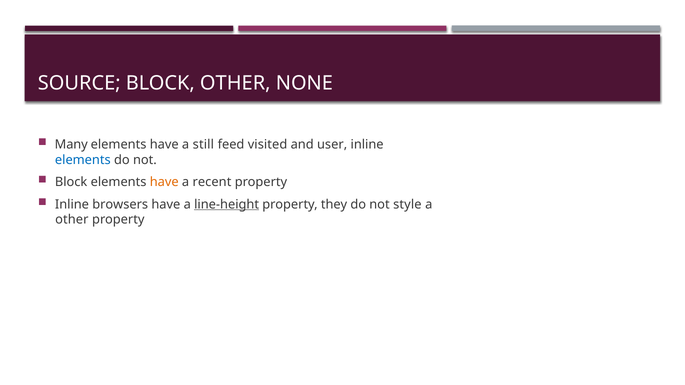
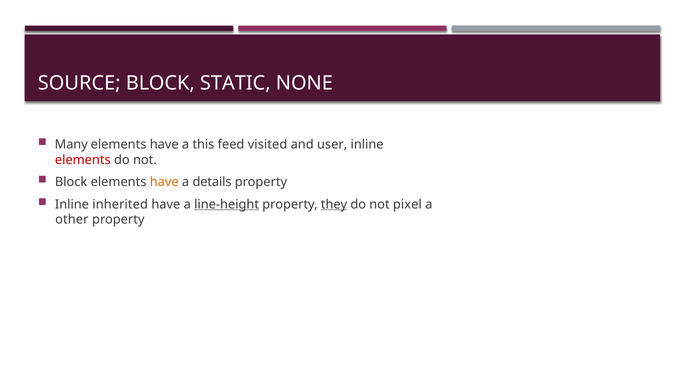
BLOCK OTHER: OTHER -> STATIC (235, 83)
still: still -> this (203, 145)
elements colour: blue -> red (83, 160)
recent: recent -> details (212, 182)
browsers: browsers -> inherited (120, 204)
they underline: none -> present (334, 204)
style: style -> pixel (407, 204)
